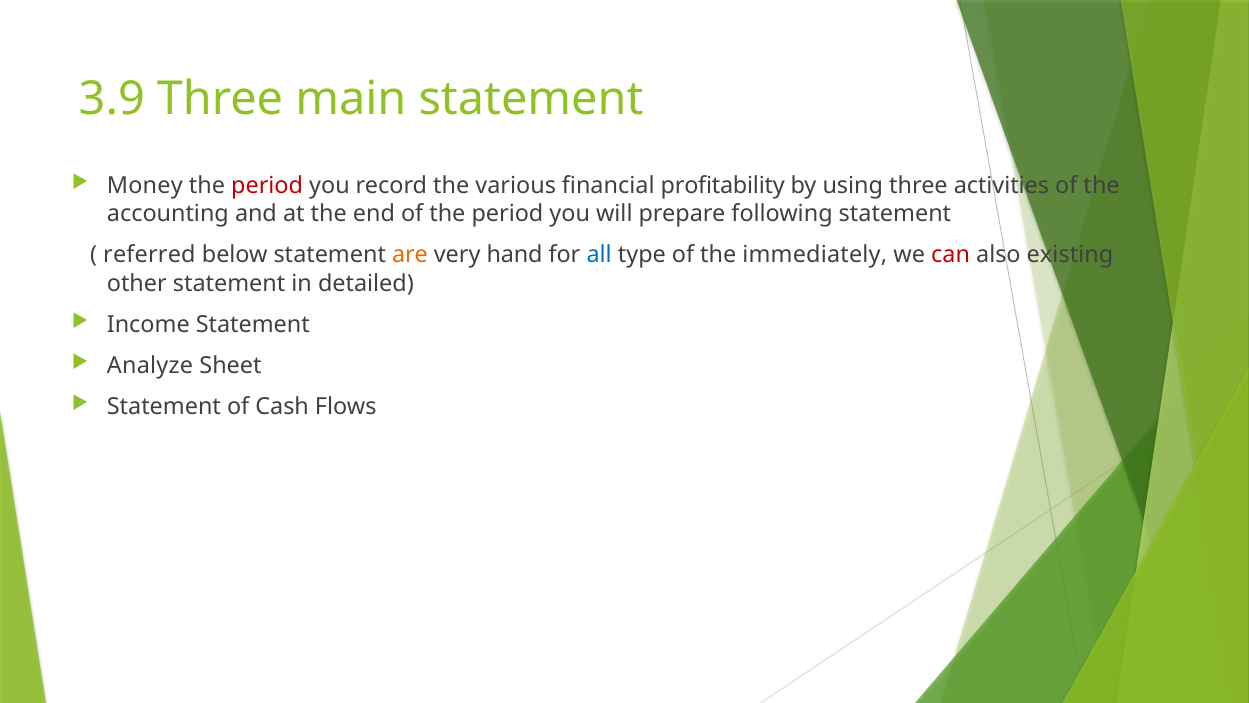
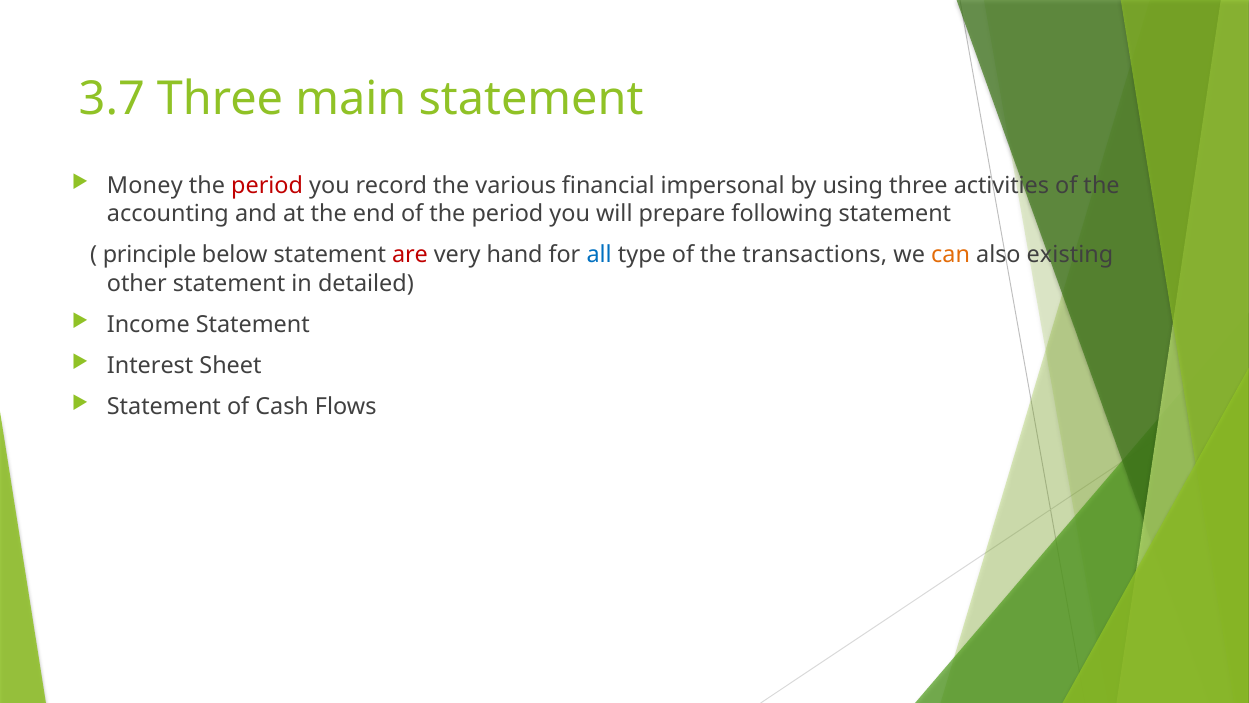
3.9: 3.9 -> 3.7 (112, 99)
profitability: profitability -> impersonal (723, 186)
referred: referred -> principle (150, 255)
are colour: orange -> red (410, 255)
immediately: immediately -> transactions (815, 255)
can colour: red -> orange (951, 255)
Analyze: Analyze -> Interest (150, 365)
